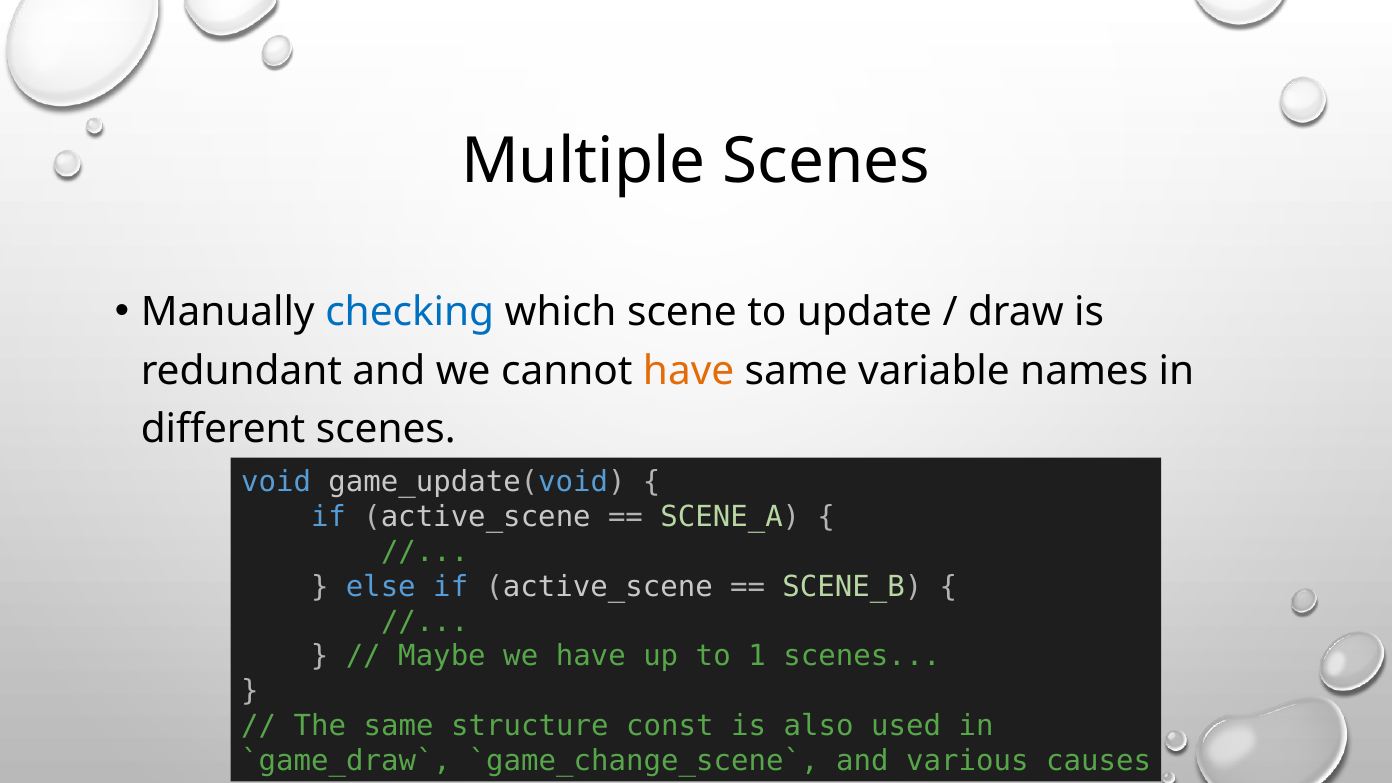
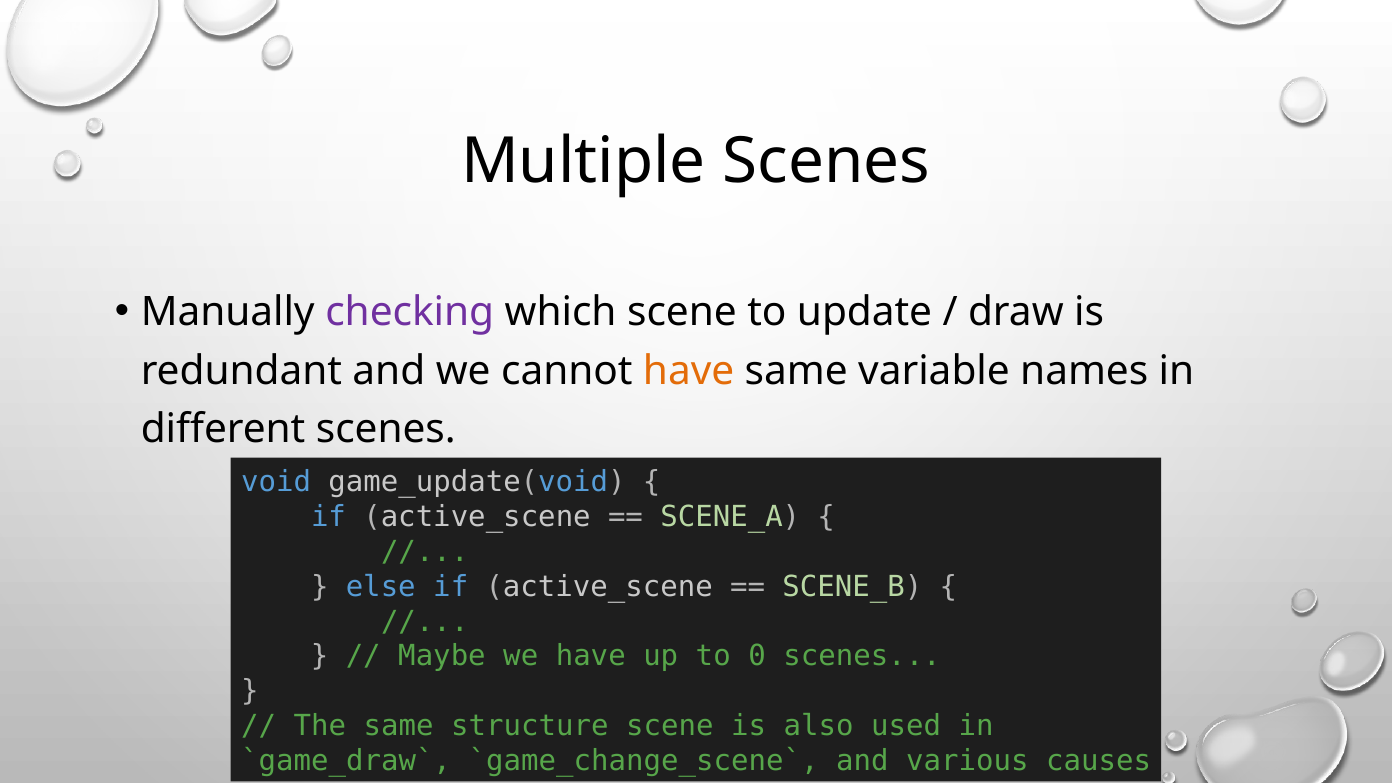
checking colour: blue -> purple (410, 312)
1: 1 -> 0 (757, 656)
structure const: const -> scene (670, 726)
